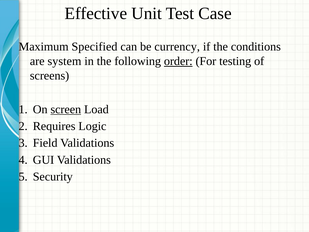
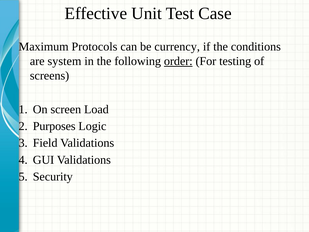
Specified: Specified -> Protocols (94, 47)
screen underline: present -> none (66, 109)
Requires: Requires -> Purposes (54, 126)
